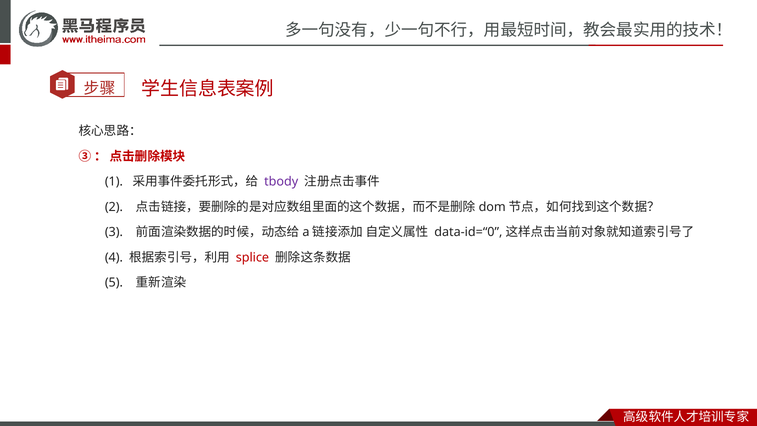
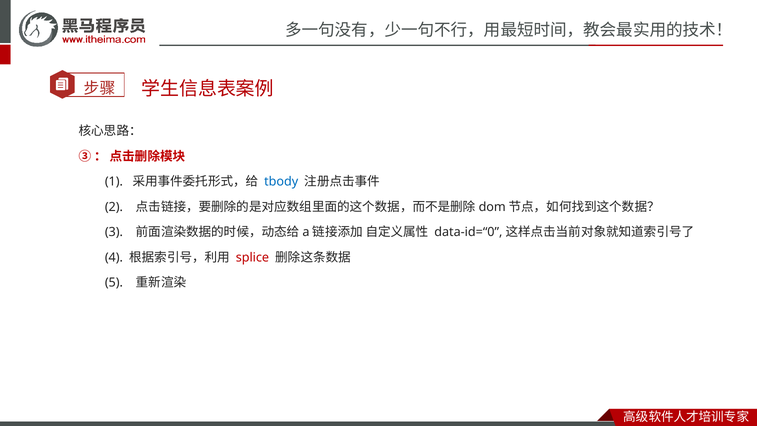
tbody colour: purple -> blue (281, 182)
